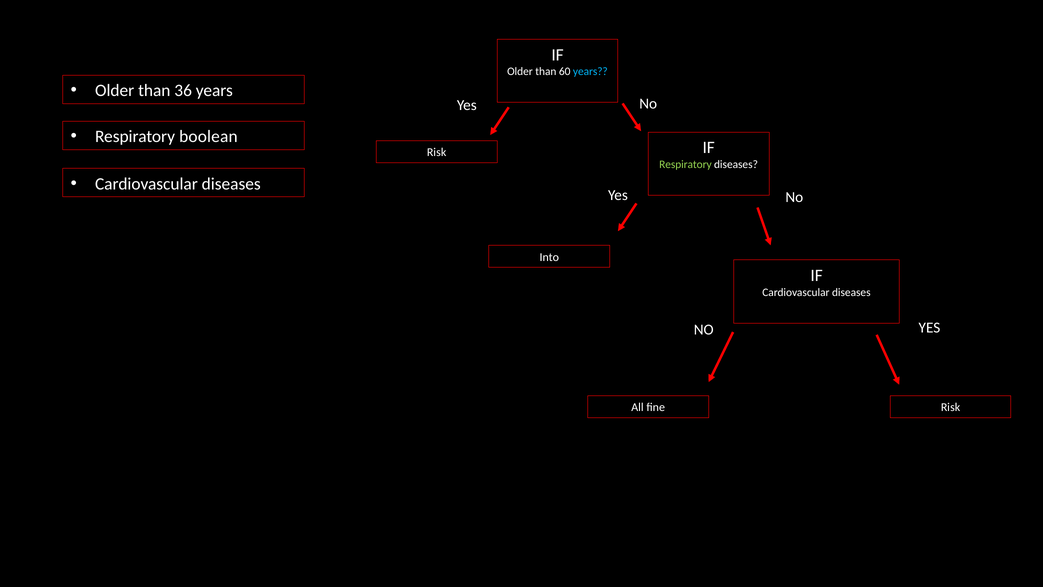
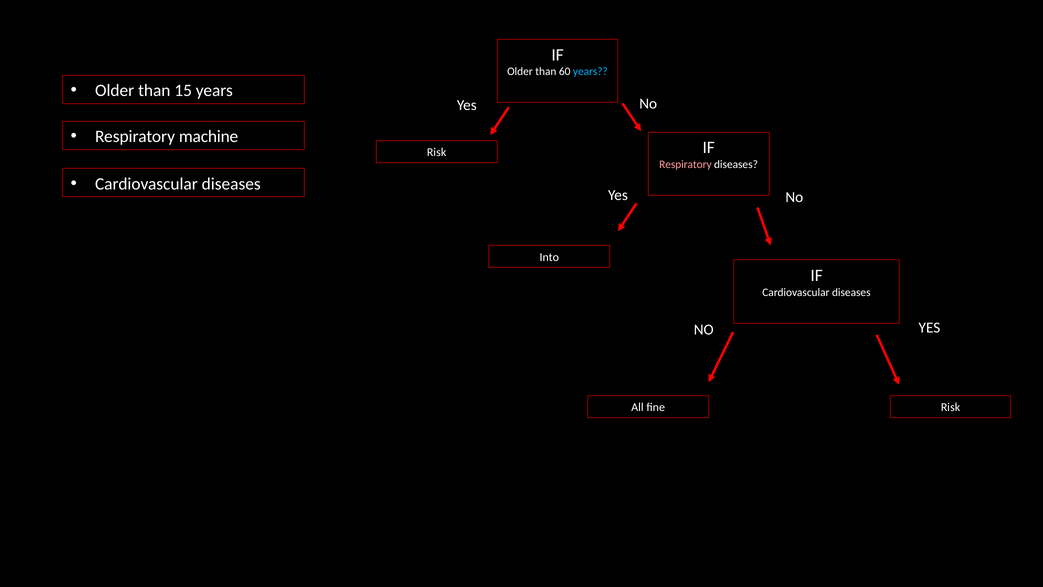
36: 36 -> 15 (183, 91)
boolean: boolean -> machine (209, 137)
Respiratory colour: light green -> pink (685, 164)
